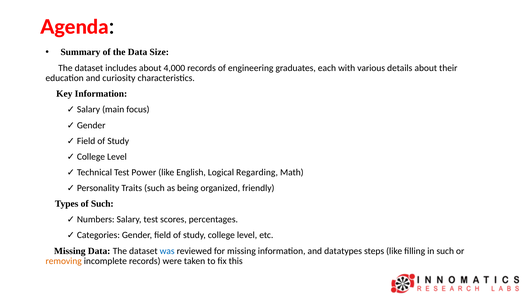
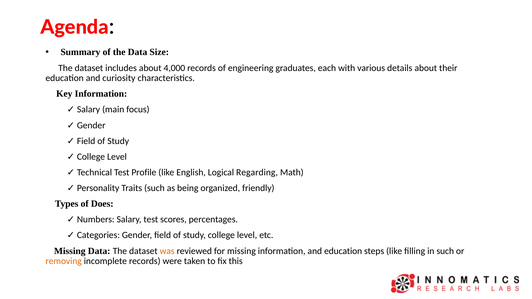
Power: Power -> Profile (144, 173)
of Such: Such -> Does (102, 204)
was colour: blue -> orange (167, 251)
and datatypes: datatypes -> education (343, 251)
